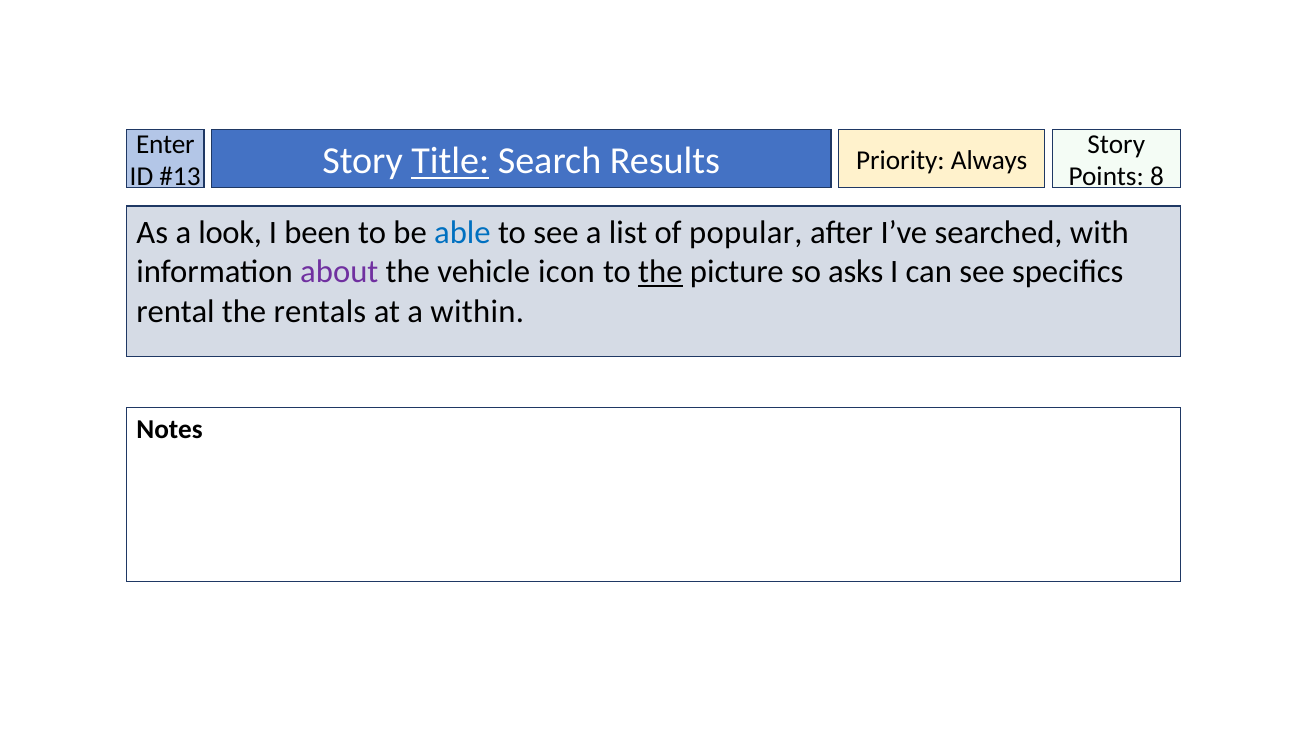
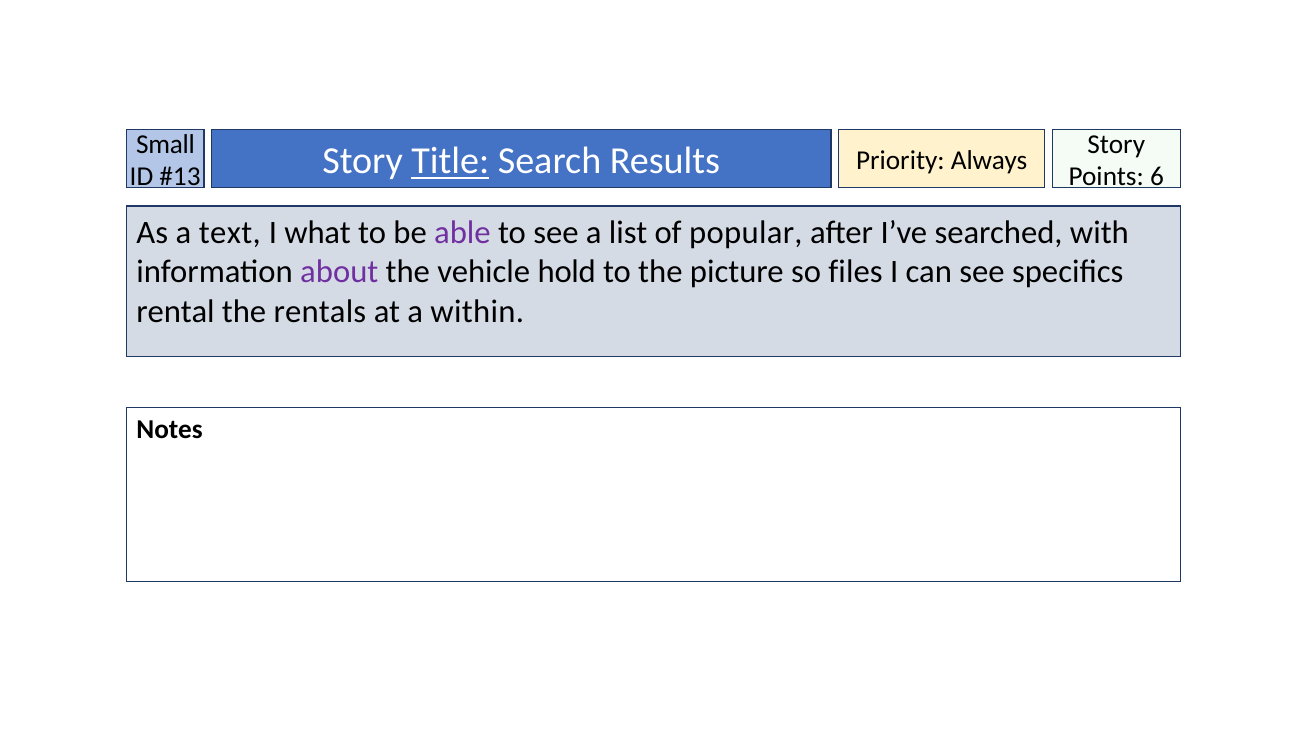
Enter: Enter -> Small (165, 144)
8: 8 -> 6 (1157, 177)
look: look -> text (230, 233)
been: been -> what (318, 233)
able colour: blue -> purple (462, 233)
icon: icon -> hold (567, 272)
the underline: present -> none (660, 272)
asks: asks -> files (856, 272)
